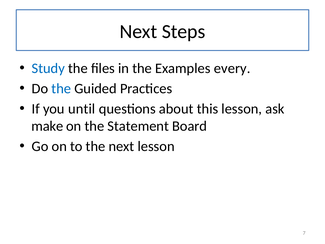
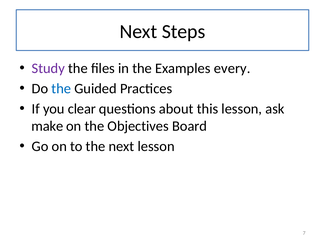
Study colour: blue -> purple (48, 68)
until: until -> clear (82, 109)
Statement: Statement -> Objectives (138, 126)
